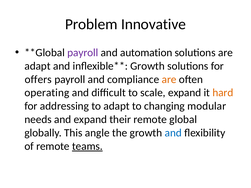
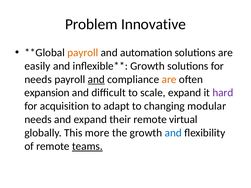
payroll colour: purple -> orange (83, 53)
adapt: adapt -> easily (37, 66)
offers: offers -> needs (38, 79)
and underline: none -> present (96, 79)
operating: operating -> expansion (47, 93)
hard colour: orange -> purple (223, 93)
addressing: addressing -> acquisition (64, 106)
global: global -> virtual (183, 120)
angle: angle -> more (97, 133)
